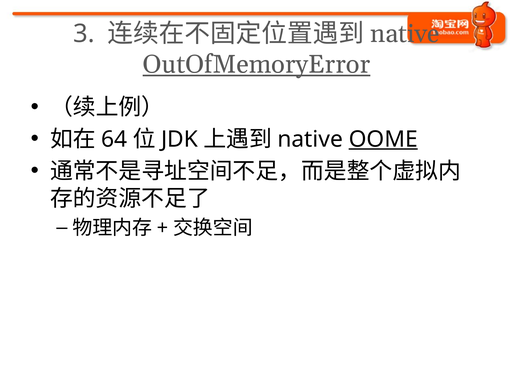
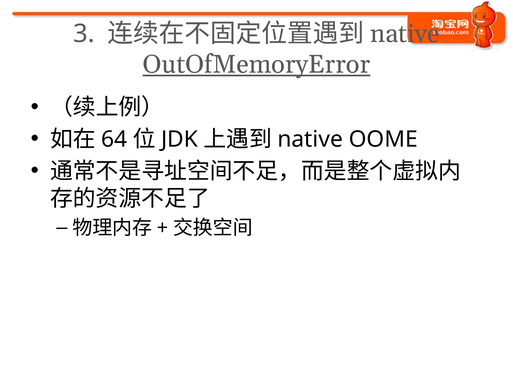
OOME underline: present -> none (383, 140)
